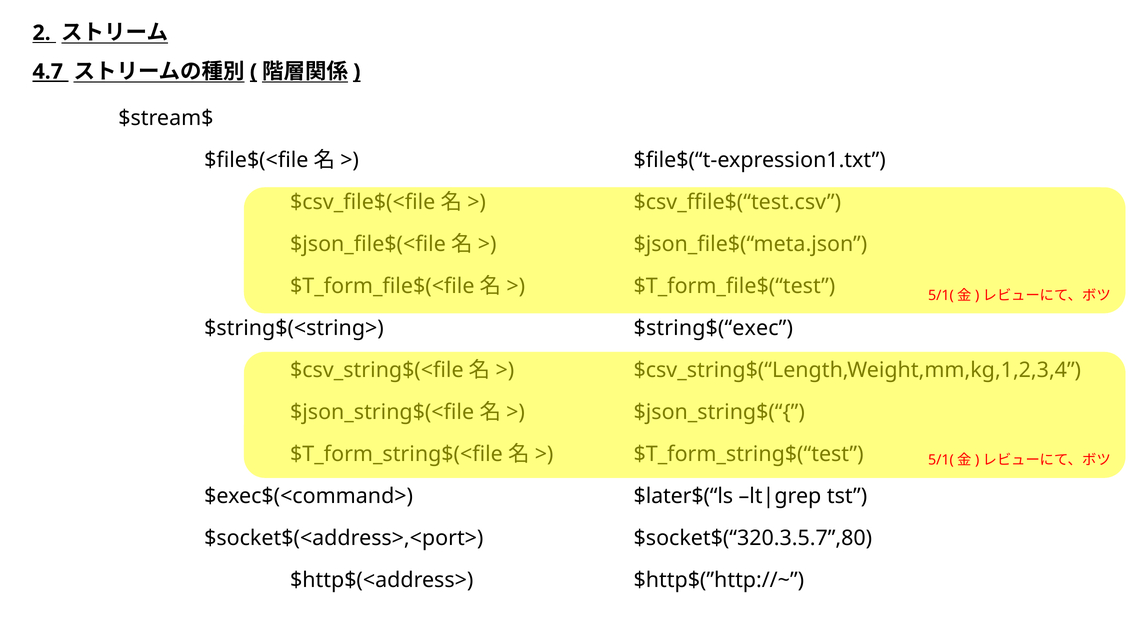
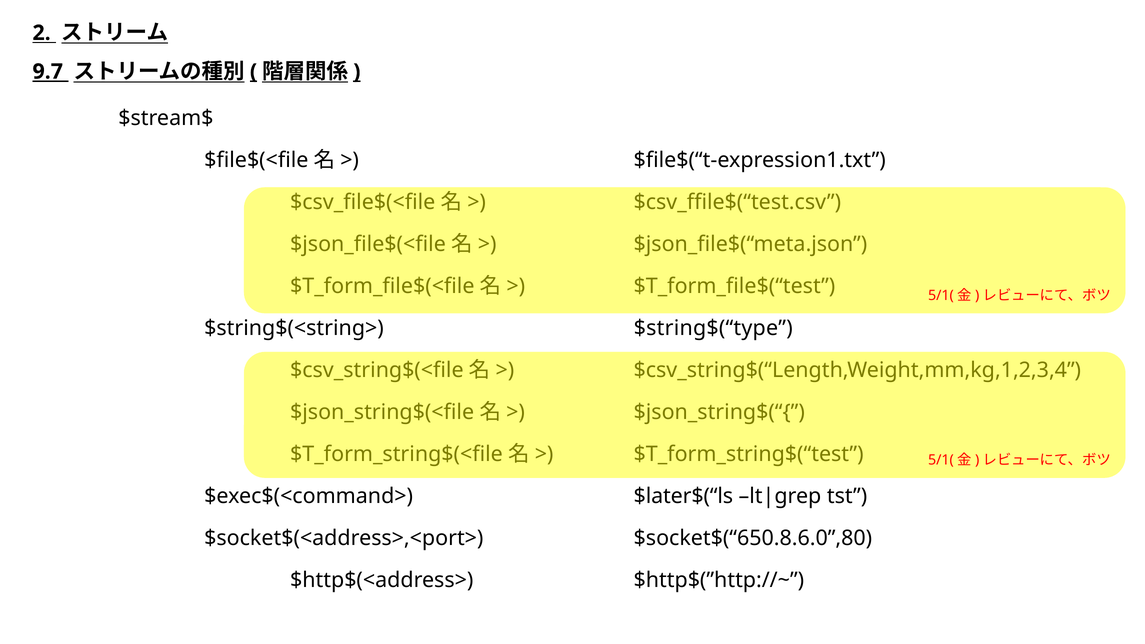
4.7: 4.7 -> 9.7 (48, 72)
$string$(“exec: $string$(“exec -> $string$(“type (713, 328)
$socket$(“320.3.5.7”,80: $socket$(“320.3.5.7”,80 -> $socket$(“650.8.6.0”,80 (753, 538)
